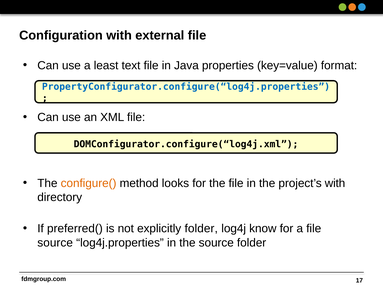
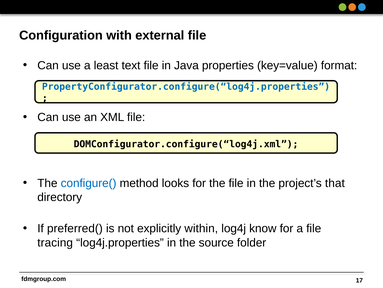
configure( colour: orange -> blue (89, 183)
project’s with: with -> that (335, 183)
explicitly folder: folder -> within (201, 228)
source: source -> tracing (55, 242)
